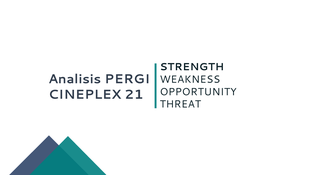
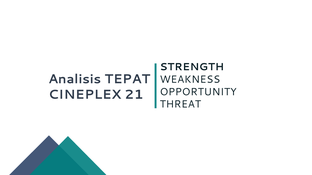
PERGI: PERGI -> TEPAT (127, 79)
